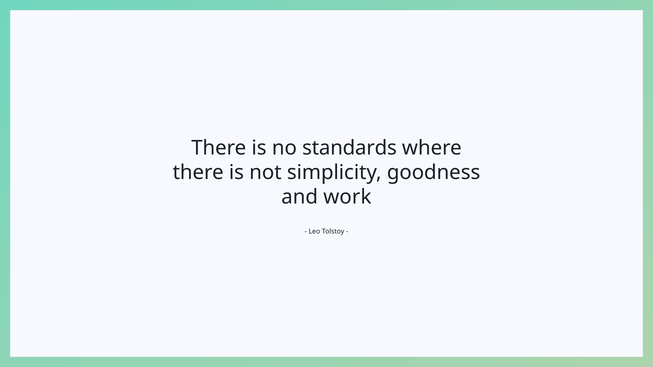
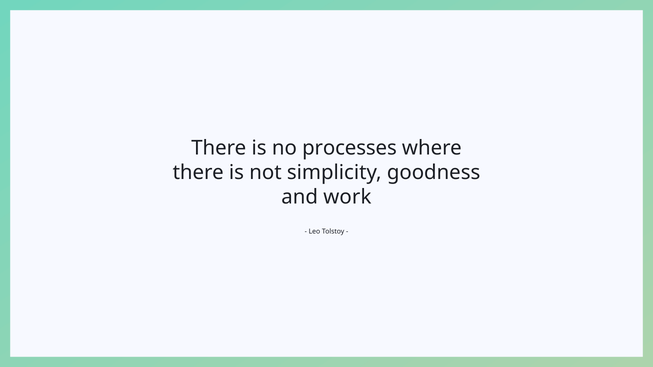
standards: standards -> processes (349, 148)
